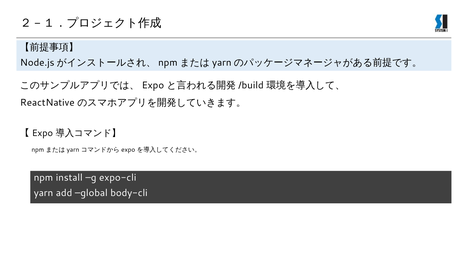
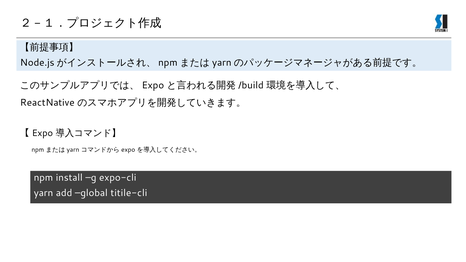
body-cli: body-cli -> titile-cli (129, 193)
